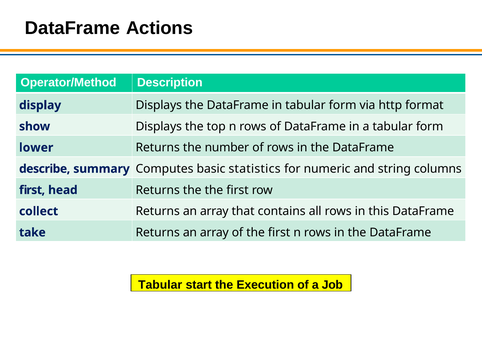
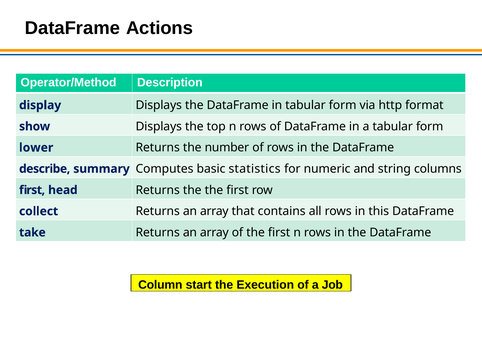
Tabular: Tabular -> Column (160, 284)
